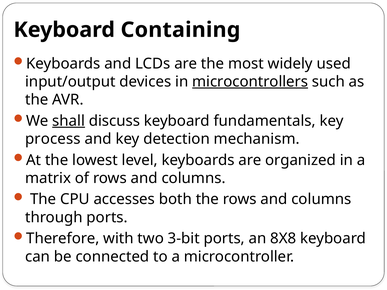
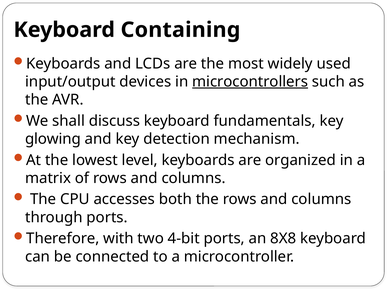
shall underline: present -> none (69, 121)
process: process -> glowing (53, 139)
3-bit: 3-bit -> 4-bit (184, 239)
